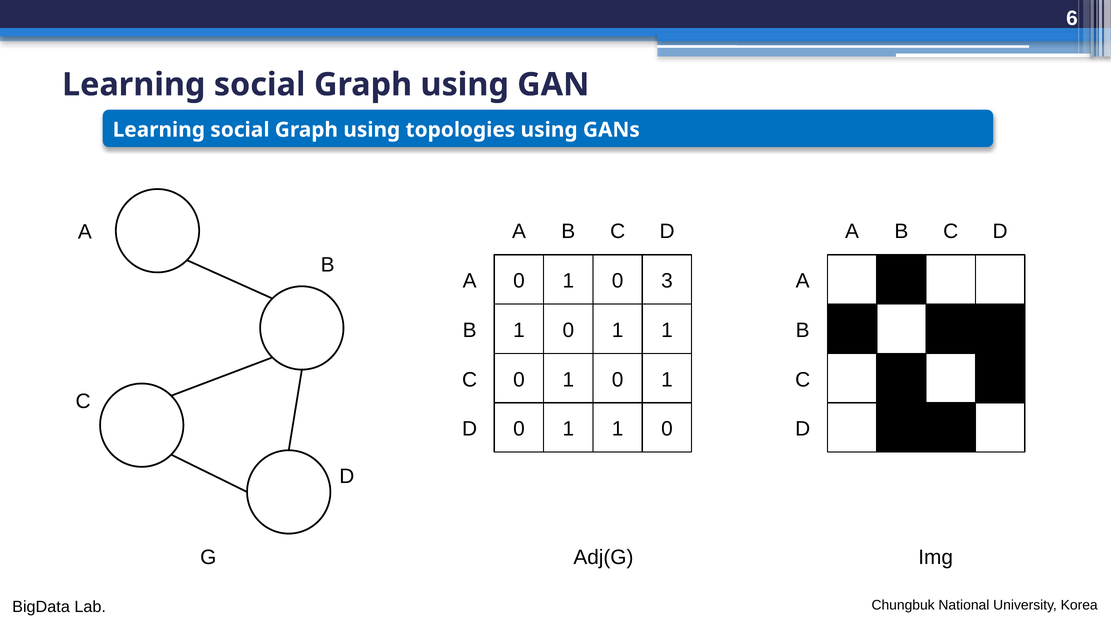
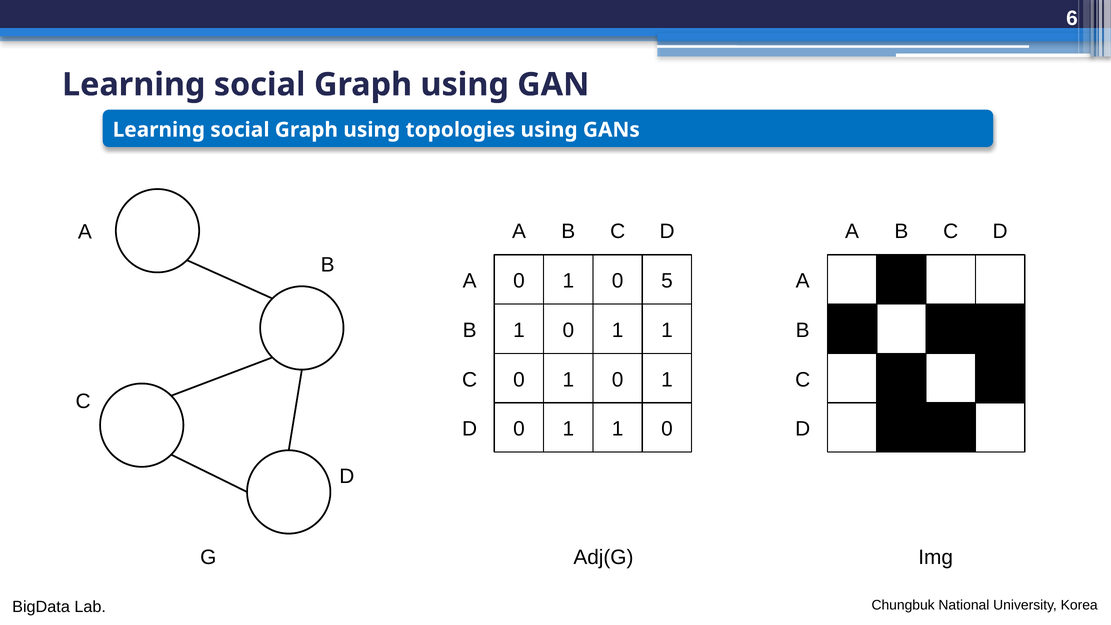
3: 3 -> 5 (667, 281)
